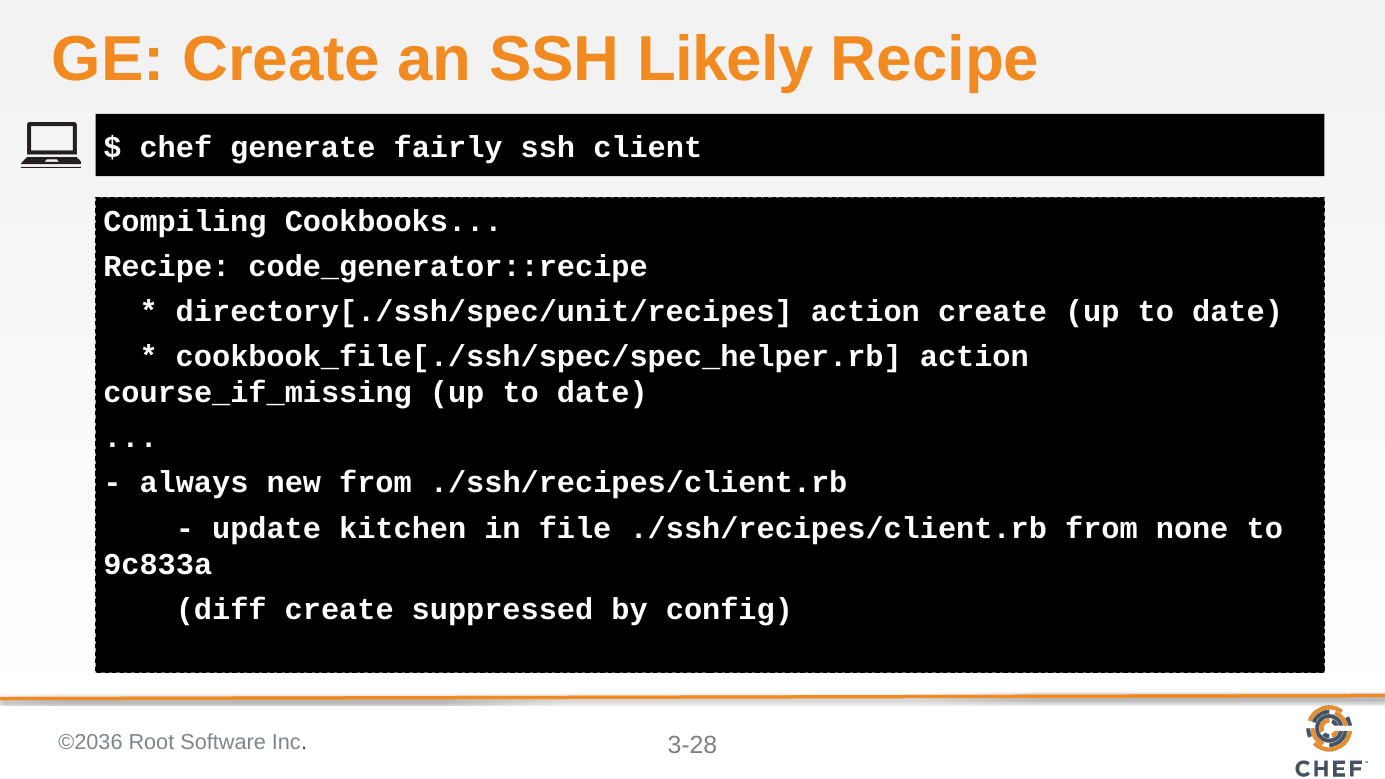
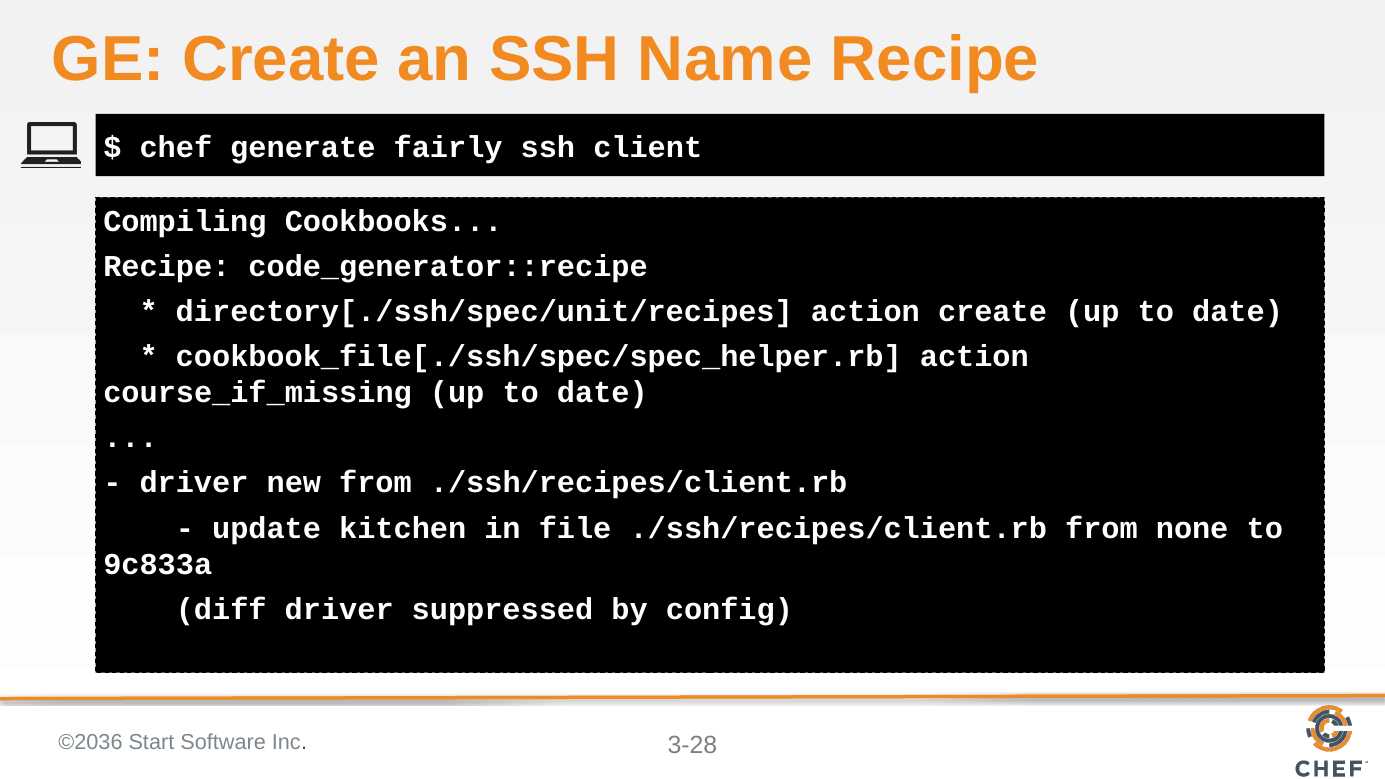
Likely: Likely -> Name (725, 60)
always: always -> driver (194, 483)
diff create: create -> driver (339, 609)
Root: Root -> Start (151, 743)
